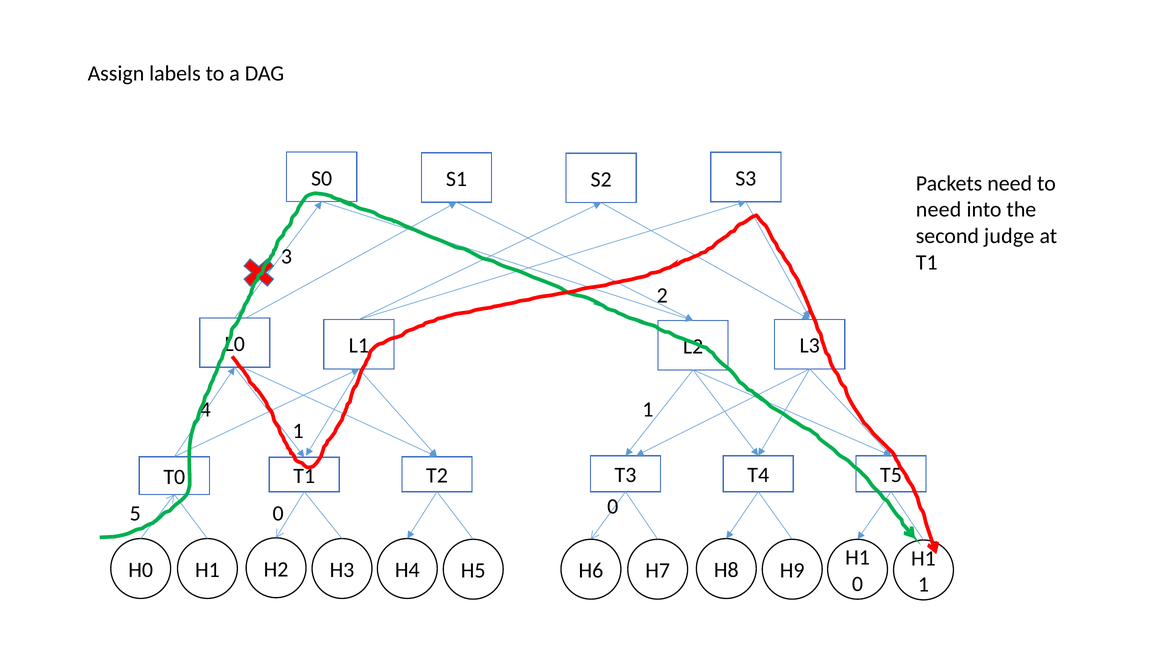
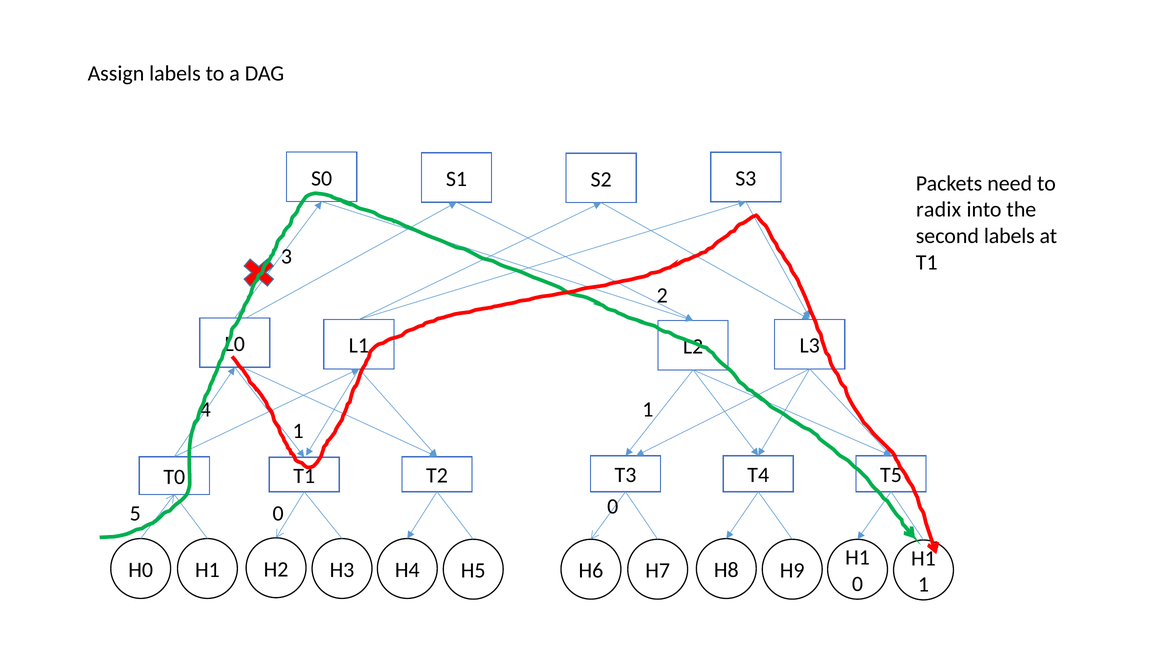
need: need -> radix (939, 210)
second judge: judge -> labels (1009, 236)
